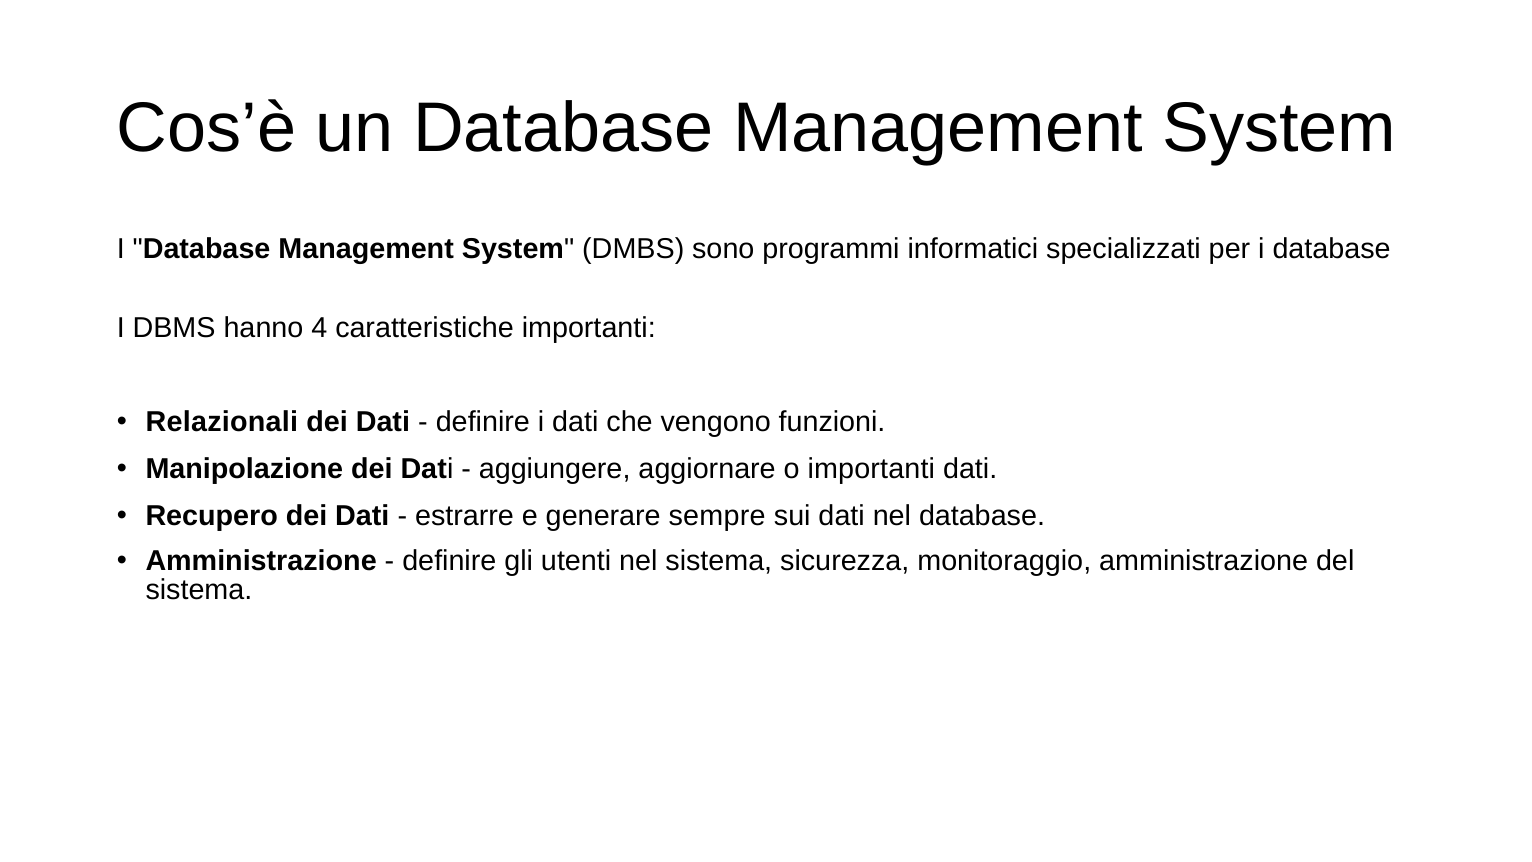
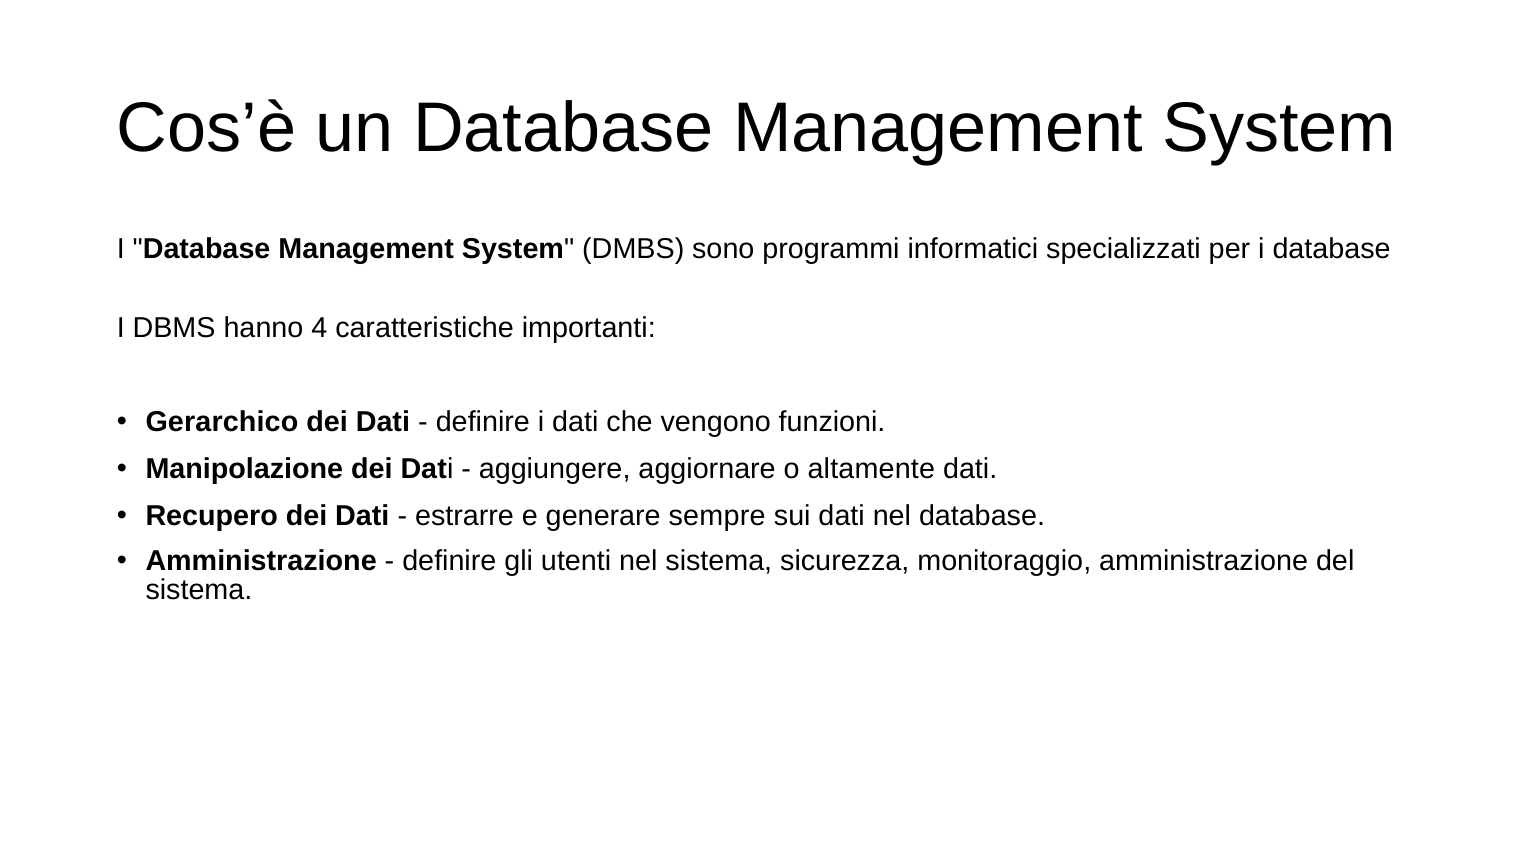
Relazionali: Relazionali -> Gerarchico (222, 422)
o importanti: importanti -> altamente (871, 469)
